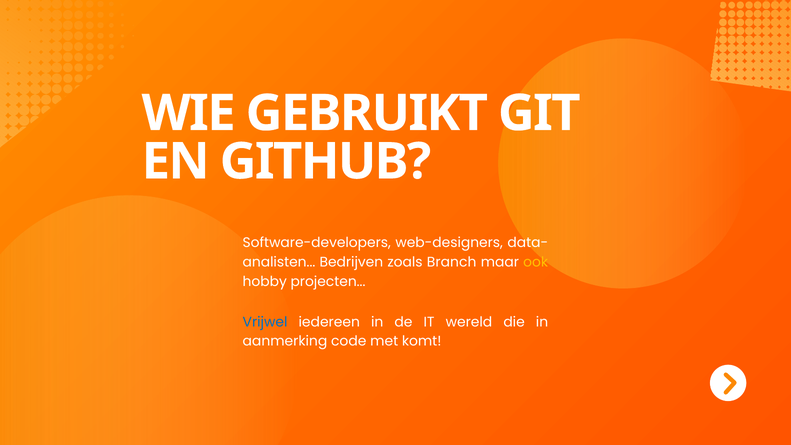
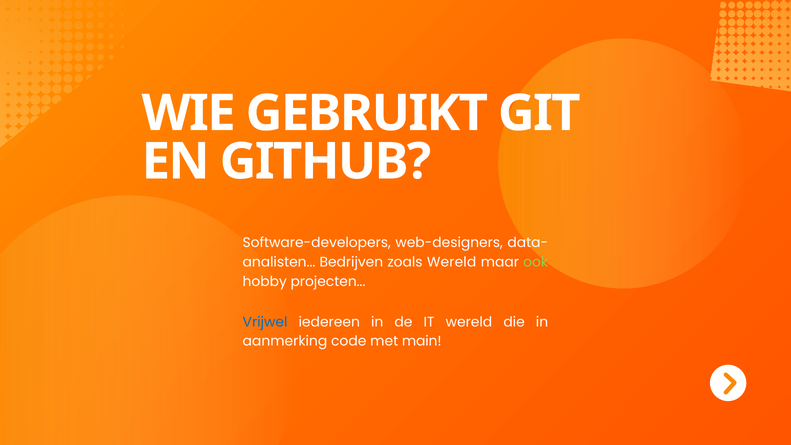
zoals Branch: Branch -> Wereld (452, 262)
ook colour: yellow -> light green (536, 262)
komt: komt -> main (422, 341)
